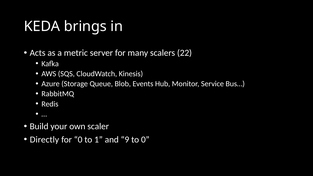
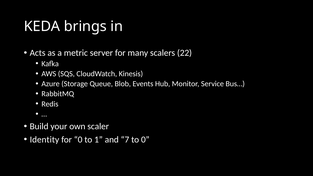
Directly: Directly -> Identity (44, 140)
9: 9 -> 7 (125, 140)
